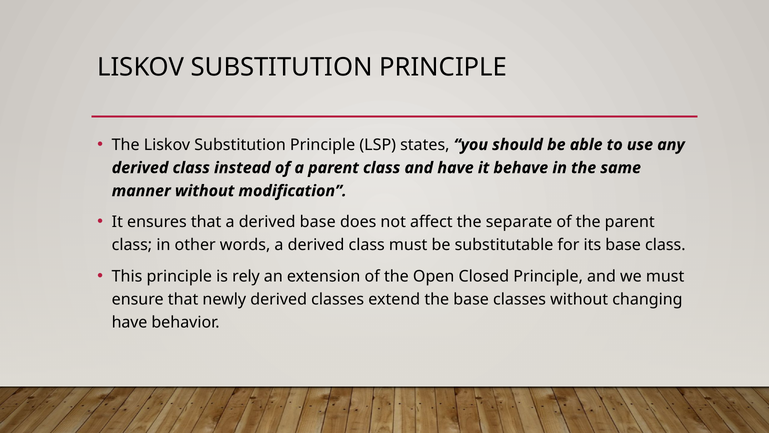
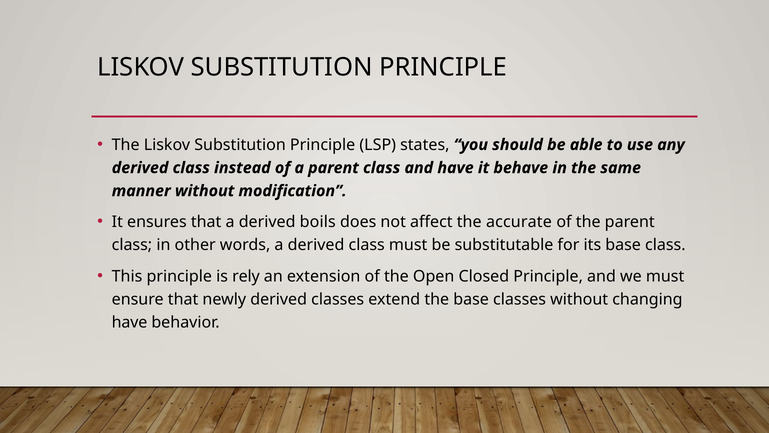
derived base: base -> boils (318, 222)
separate: separate -> accurate (519, 222)
